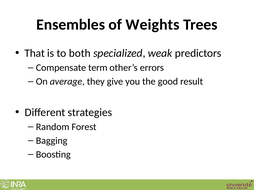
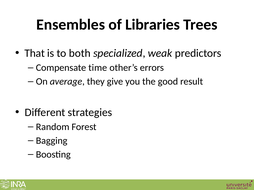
Weights: Weights -> Libraries (153, 25)
term: term -> time (98, 68)
